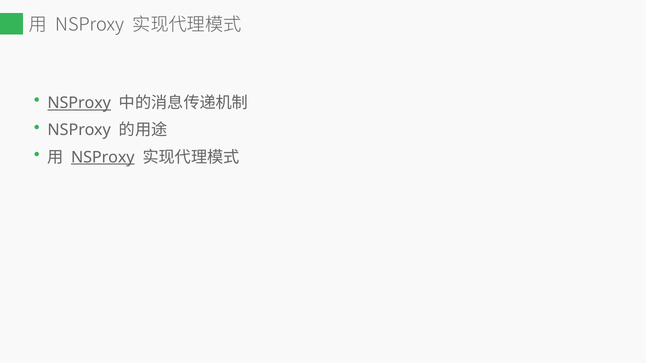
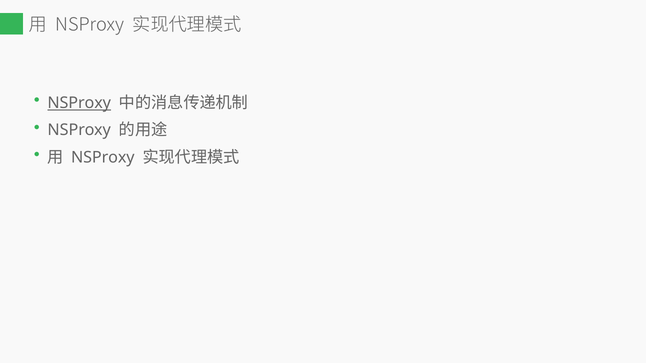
NSProxy underline: present -> none (103, 157)
